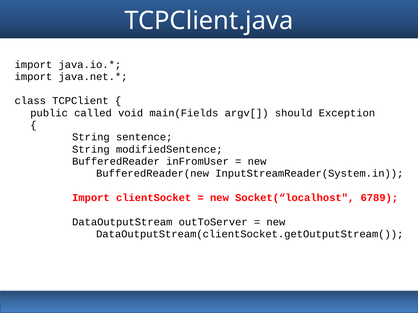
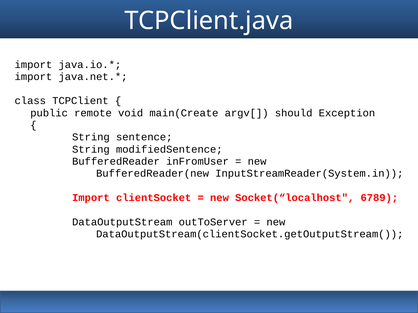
called: called -> remote (93, 113)
main(Fields: main(Fields -> main(Create (184, 113)
